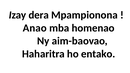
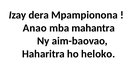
homenao: homenao -> mahantra (93, 28)
entako: entako -> heloko (98, 54)
